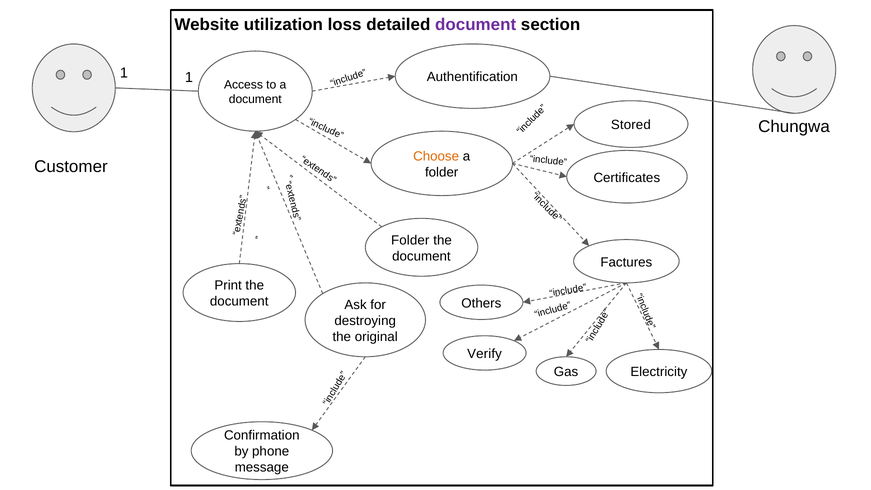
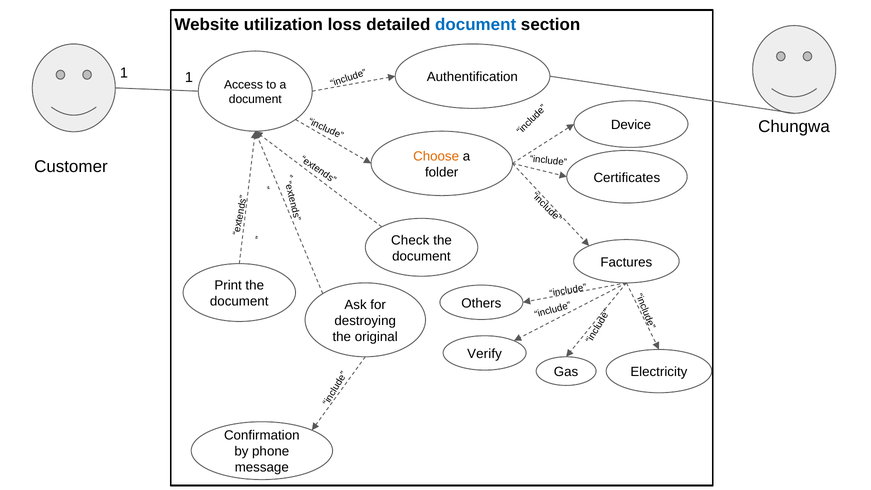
document colour: purple -> blue (476, 25)
Stored: Stored -> Device (631, 125)
Folder: Folder -> Check (410, 240)
